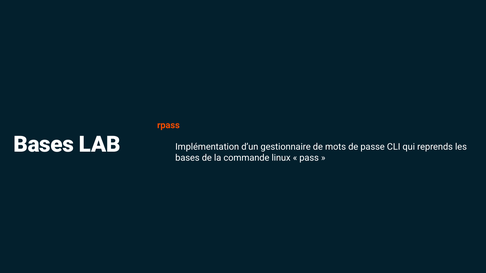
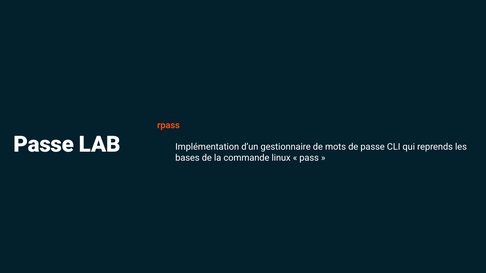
Bases: Bases -> Passe (44, 145)
